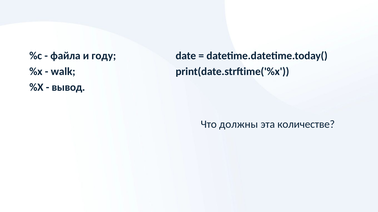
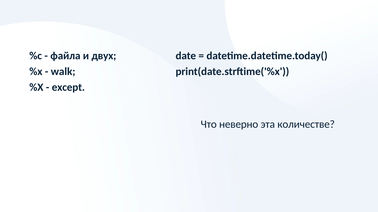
году: году -> двух (104, 56)
вывод: вывод -> except (68, 88)
должны: должны -> неверно (239, 125)
